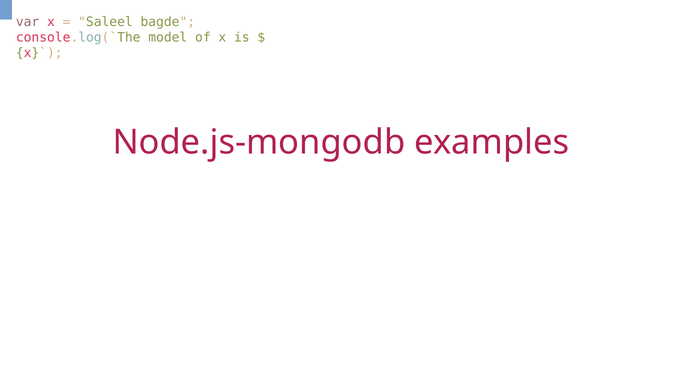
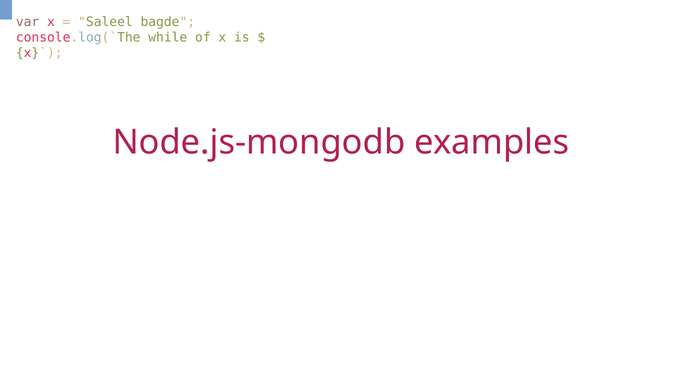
model: model -> while (168, 37)
